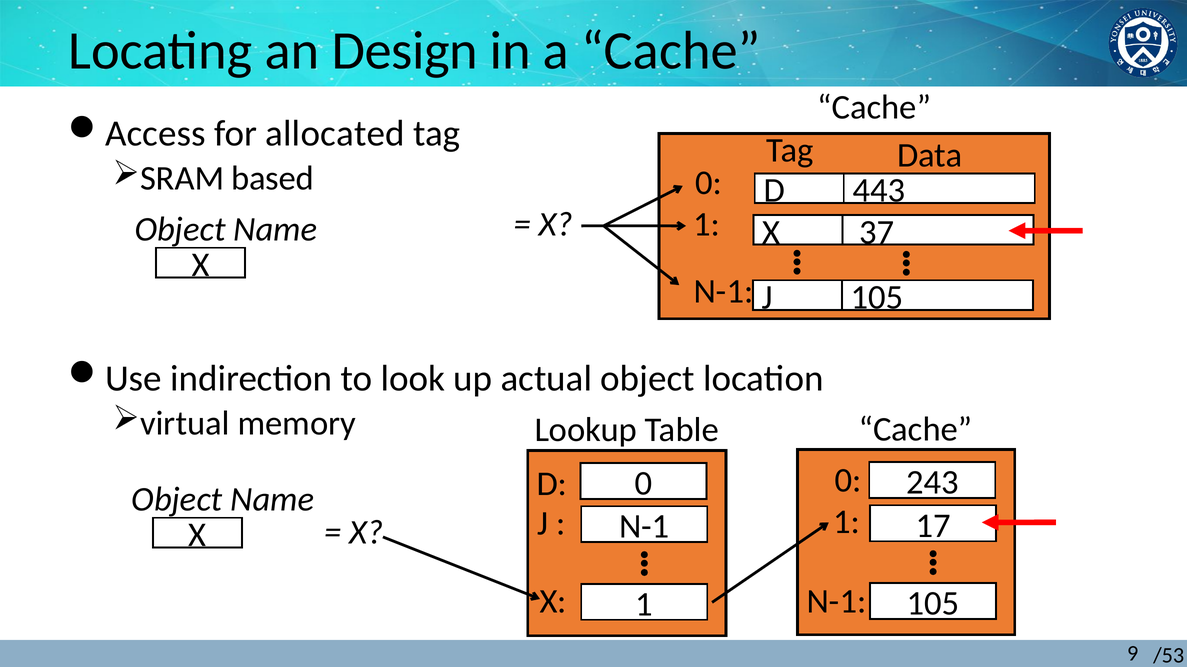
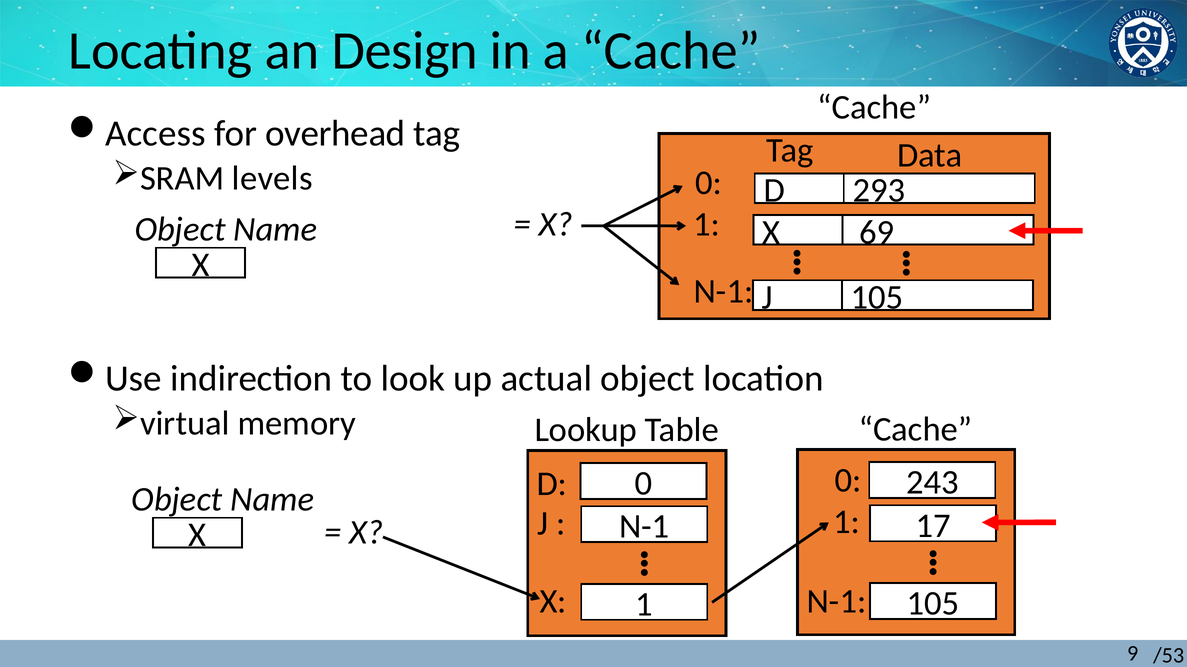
allocated: allocated -> overhead (335, 134)
based: based -> levels (272, 179)
443: 443 -> 293 (879, 191)
37: 37 -> 69 (877, 232)
